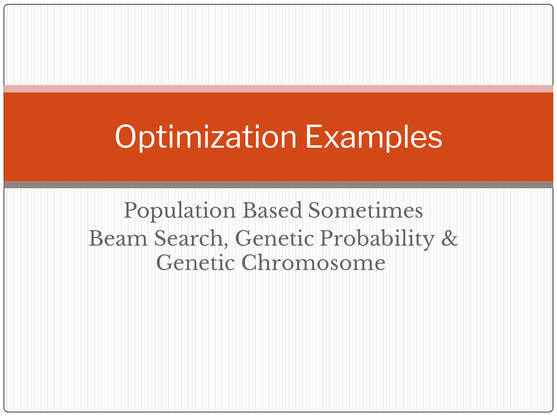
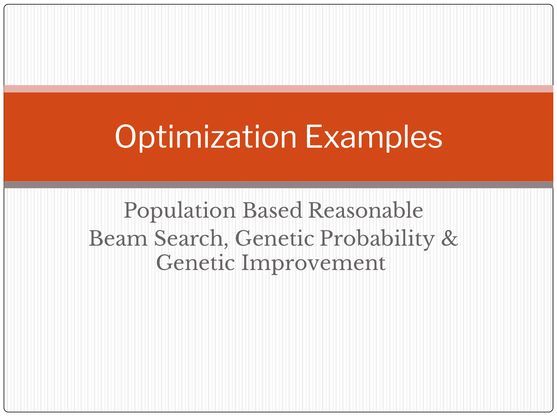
Sometimes: Sometimes -> Reasonable (366, 211)
Chromosome: Chromosome -> Improvement (314, 263)
